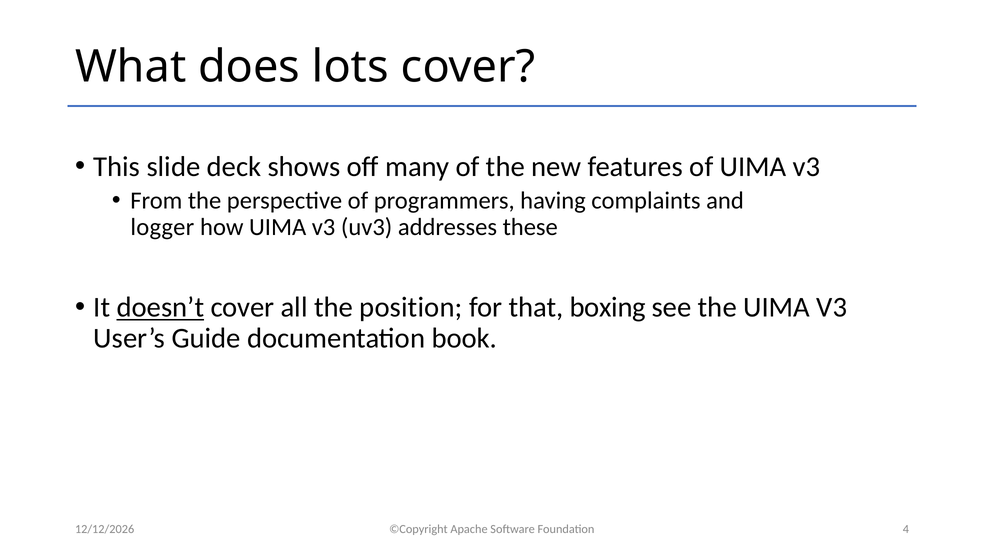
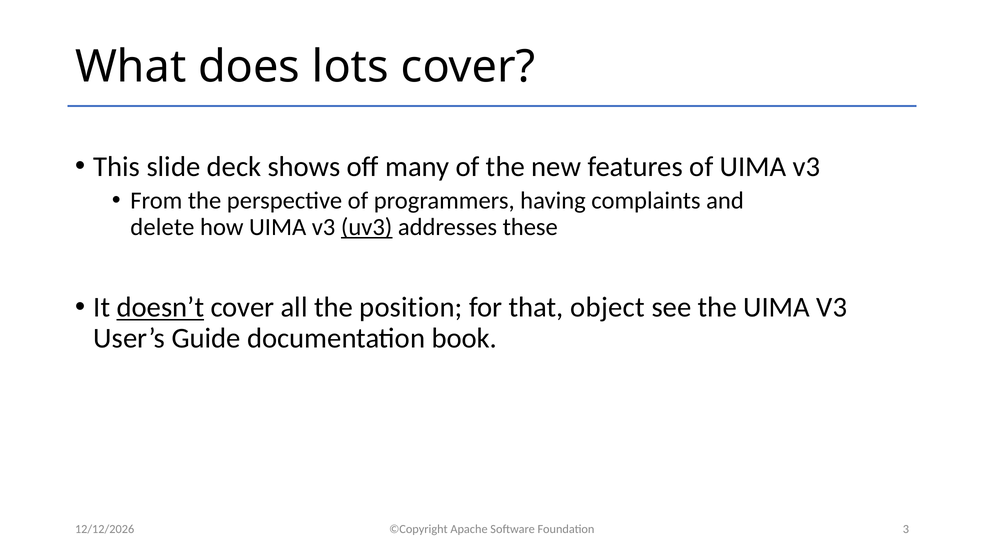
logger: logger -> delete (162, 227)
uv3 underline: none -> present (367, 227)
boxing: boxing -> object (608, 307)
4: 4 -> 3 (906, 528)
